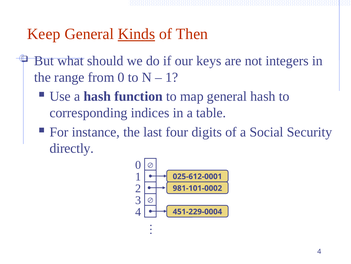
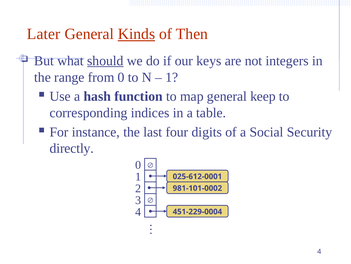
Keep: Keep -> Later (44, 34)
should underline: none -> present (105, 61)
general hash: hash -> keep (263, 96)
